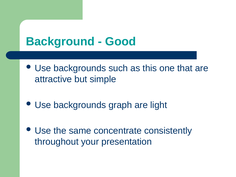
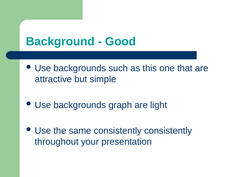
same concentrate: concentrate -> consistently (118, 131)
